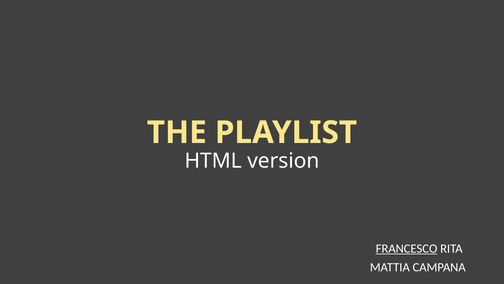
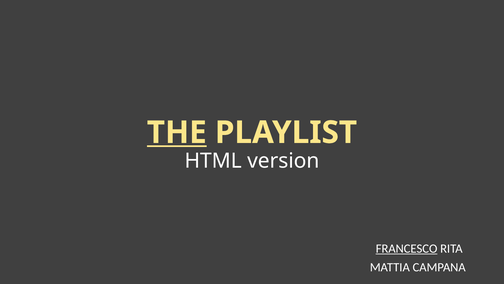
THE underline: none -> present (177, 132)
